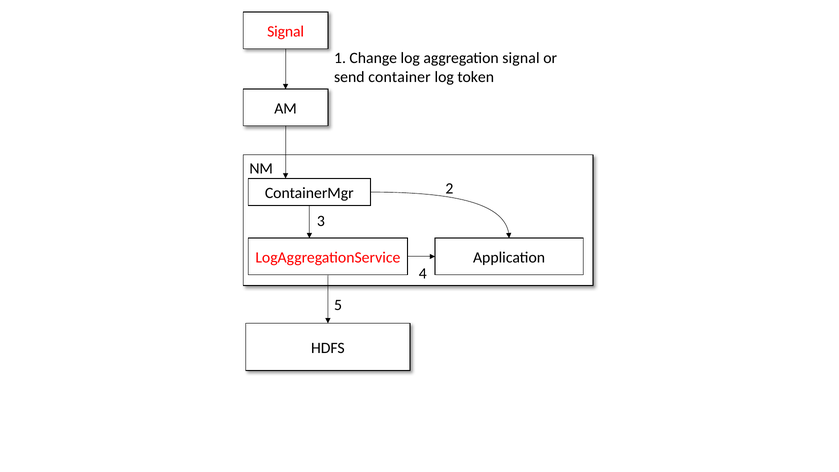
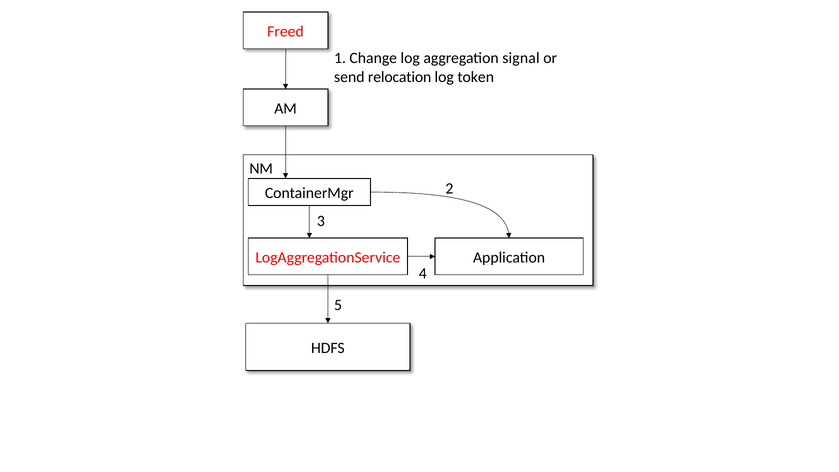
Signal: Signal -> Freed (285, 31)
container: container -> relocation (400, 77)
